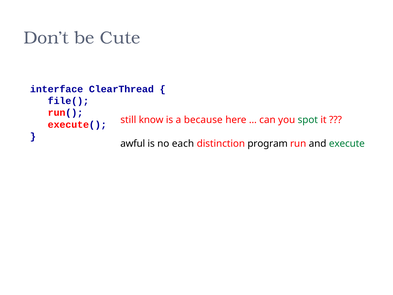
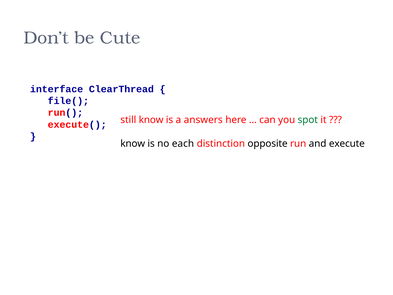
because: because -> answers (203, 120)
awful: awful -> know (133, 143)
program: program -> opposite (268, 143)
execute colour: green -> black (347, 143)
